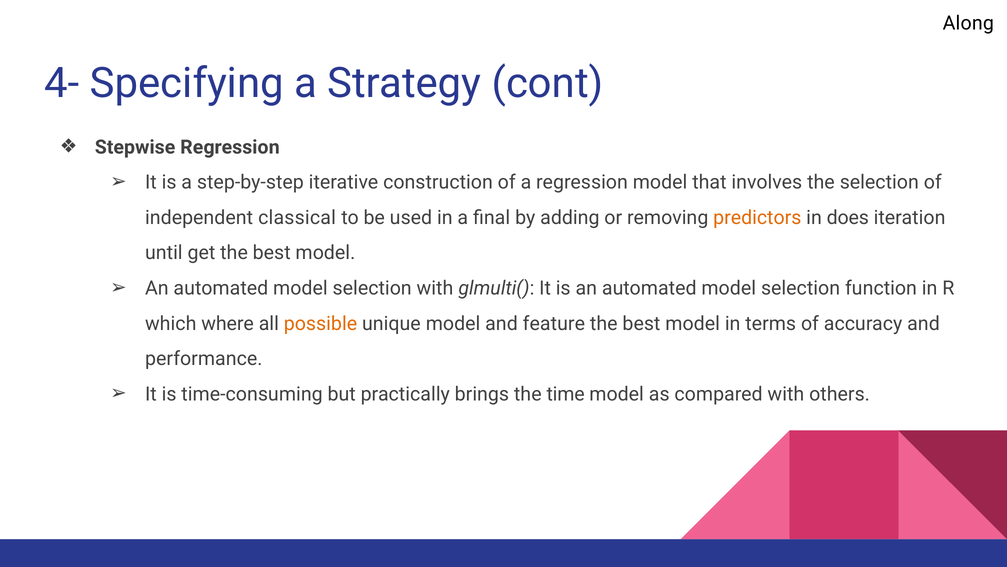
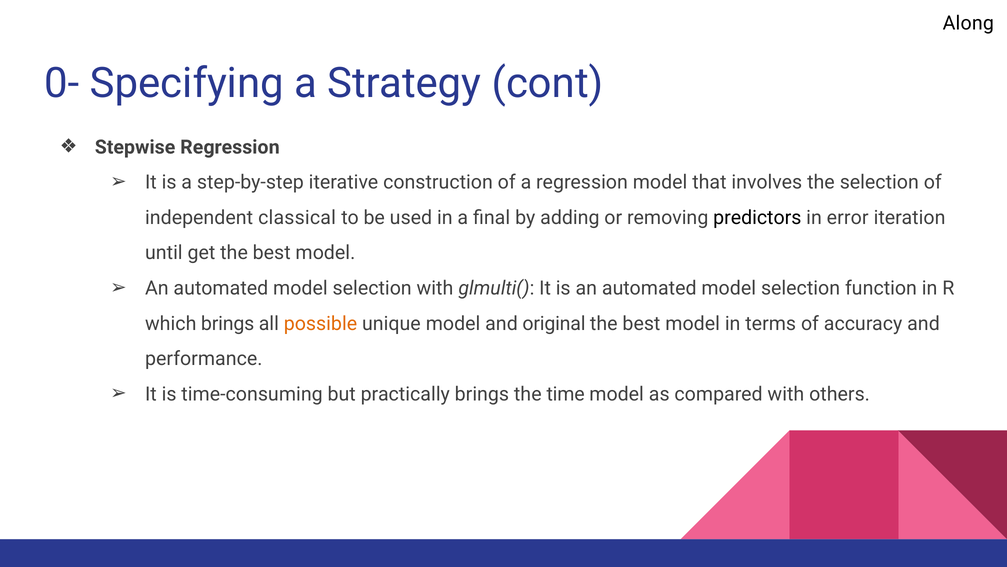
4-: 4- -> 0- (62, 83)
predictors colour: orange -> black (757, 217)
does: does -> error (848, 217)
which where: where -> brings (228, 323)
feature: feature -> original (554, 323)
